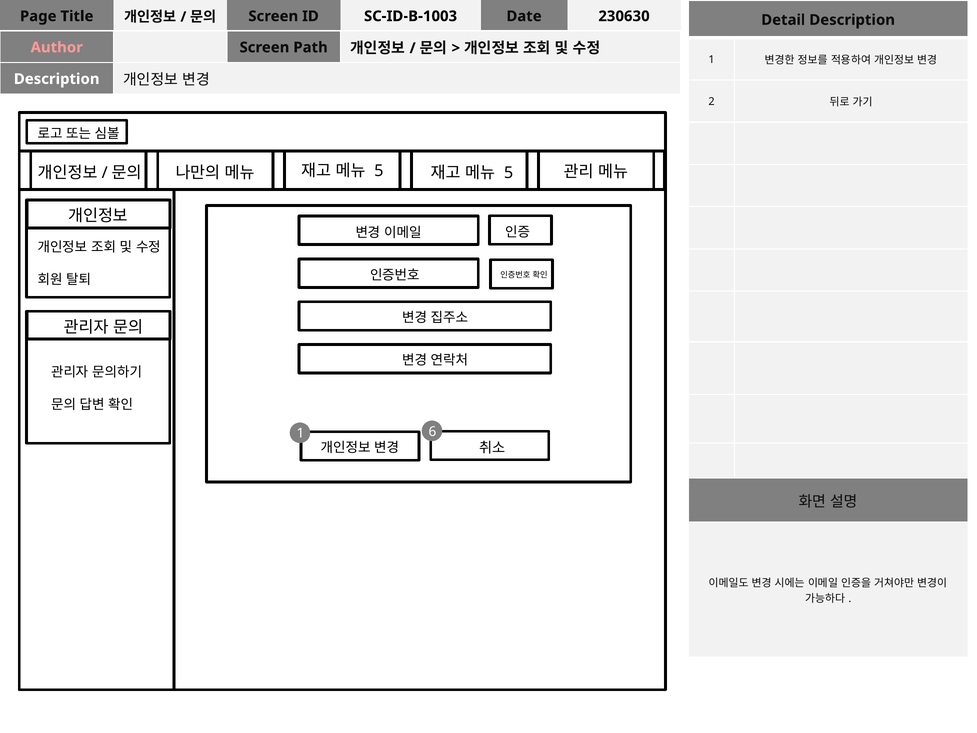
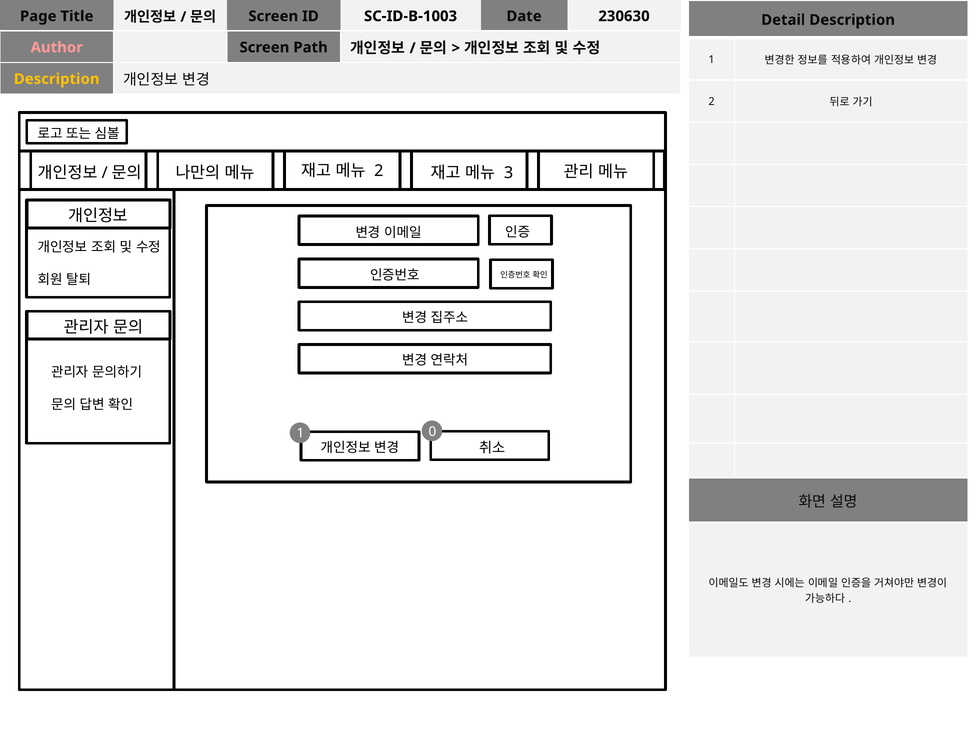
Description colour: white -> yellow (57, 79)
5: 5 -> 2 (379, 171)
5: 5 -> 3 (509, 173)
6: 6 -> 0 (432, 431)
